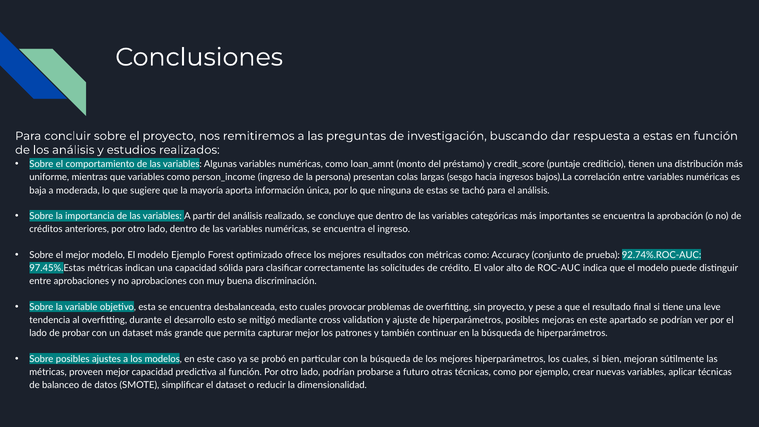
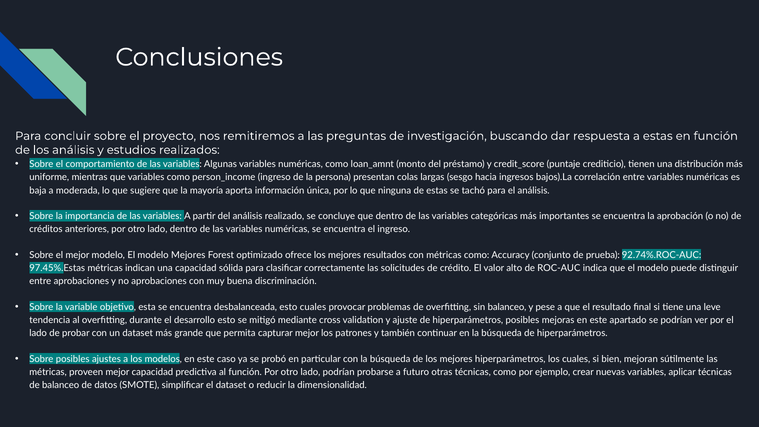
modelo Ejemplo: Ejemplo -> Mejores (188, 255)
sin proyecto: proyecto -> balanceo (507, 307)
